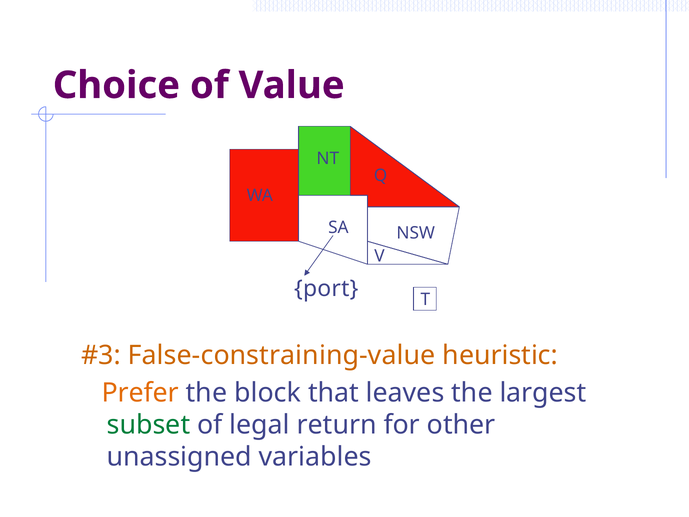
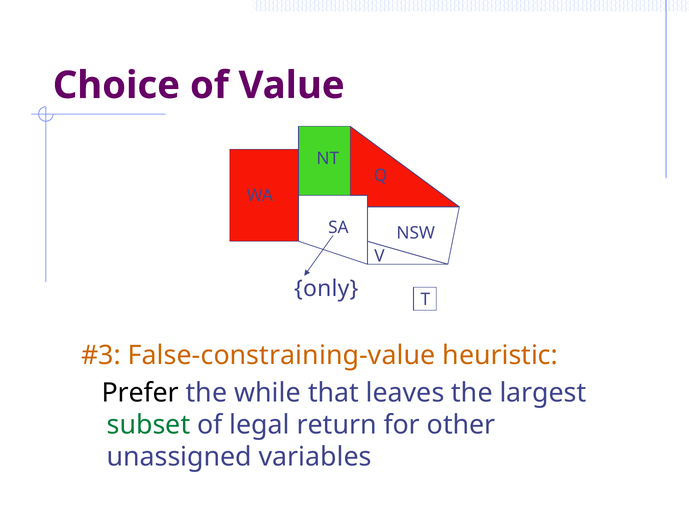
port: port -> only (326, 289)
Prefer colour: orange -> black (140, 393)
block: block -> while (268, 393)
